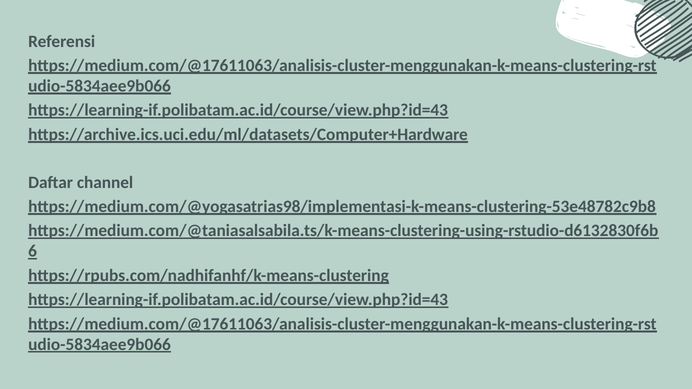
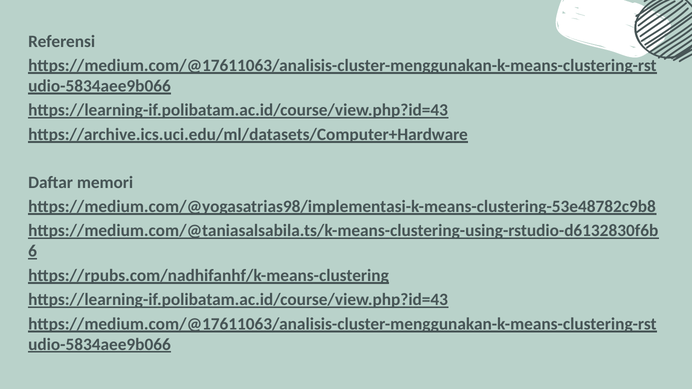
channel: channel -> memori (105, 183)
